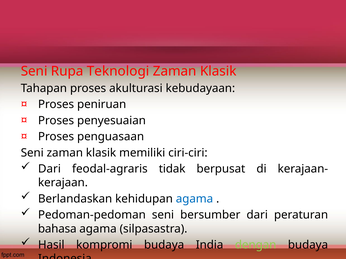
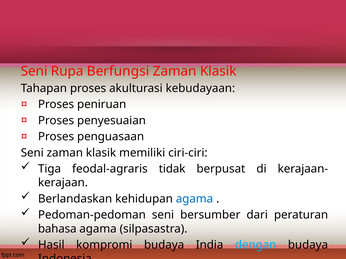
Teknologi: Teknologi -> Berfungsi (118, 71)
Dari: Dari -> Tiga (50, 169)
dengan colour: light green -> light blue (256, 245)
